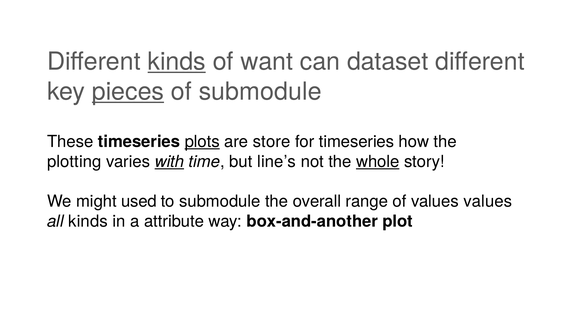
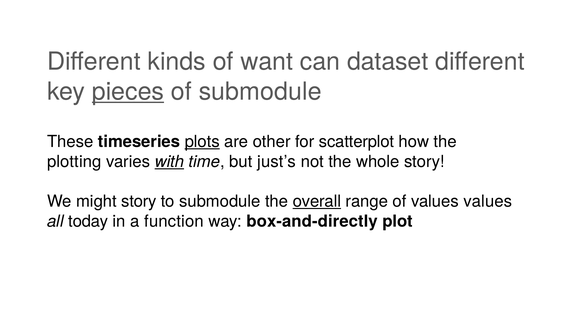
kinds underline: present -> none (177, 62)
store: store -> other (272, 142)
for timeseries: timeseries -> scatterplot (357, 142)
line’s: line’s -> just’s (277, 162)
whole underline: present -> none (378, 162)
might used: used -> story (139, 202)
overall underline: none -> present (317, 202)
all kinds: kinds -> today (88, 222)
attribute: attribute -> function (174, 222)
box-and-another: box-and-another -> box-and-directly (312, 222)
